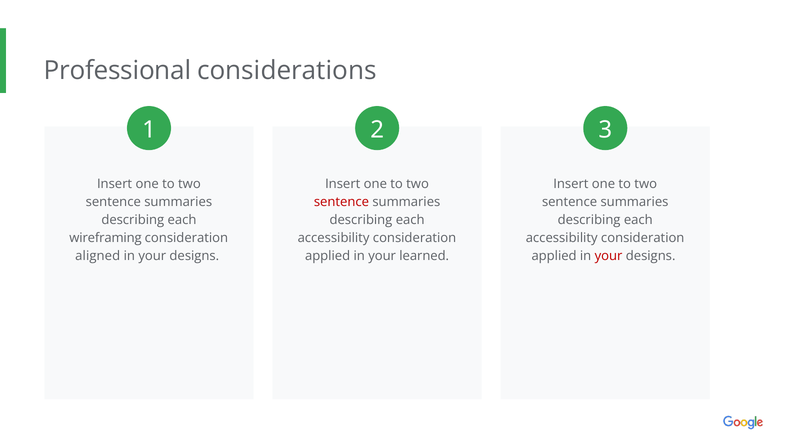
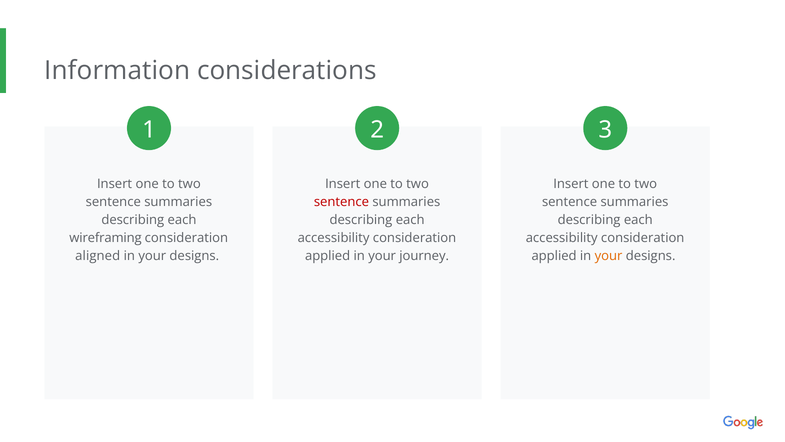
Professional: Professional -> Information (117, 70)
learned: learned -> journey (424, 256)
your colour: red -> orange (609, 256)
